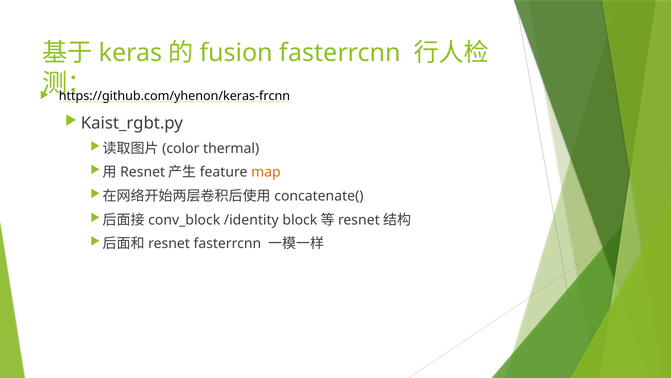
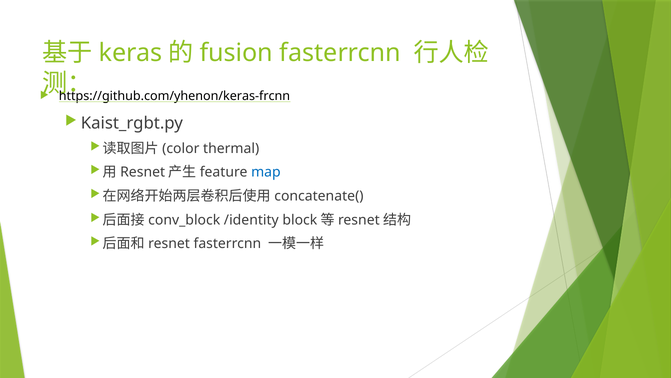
map colour: orange -> blue (266, 172)
